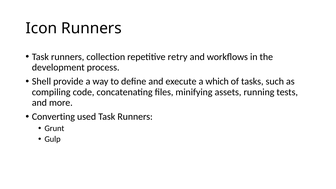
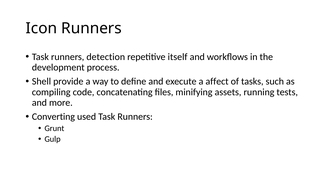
collection: collection -> detection (106, 57)
retry: retry -> itself (178, 57)
which: which -> affect (217, 81)
